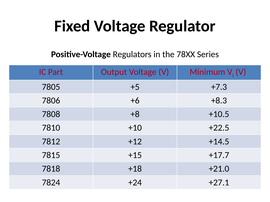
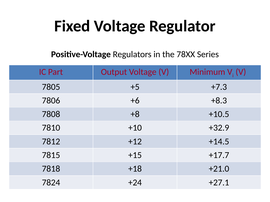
+22.5: +22.5 -> +32.9 (219, 128)
